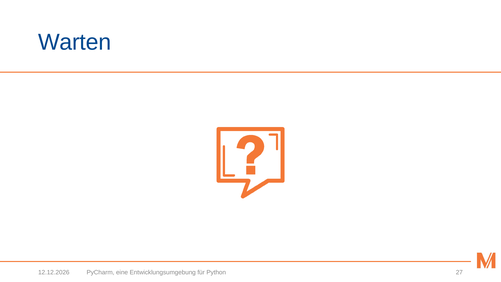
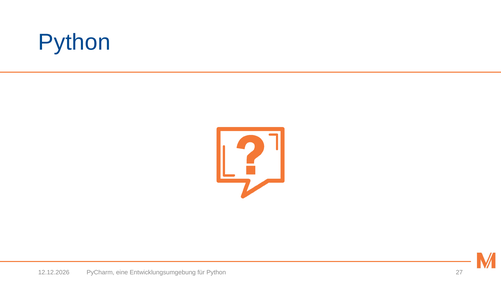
Warten: Warten -> Python (74, 42)
